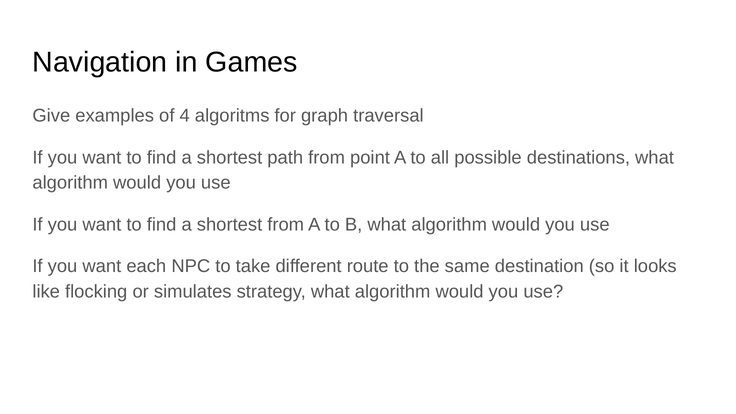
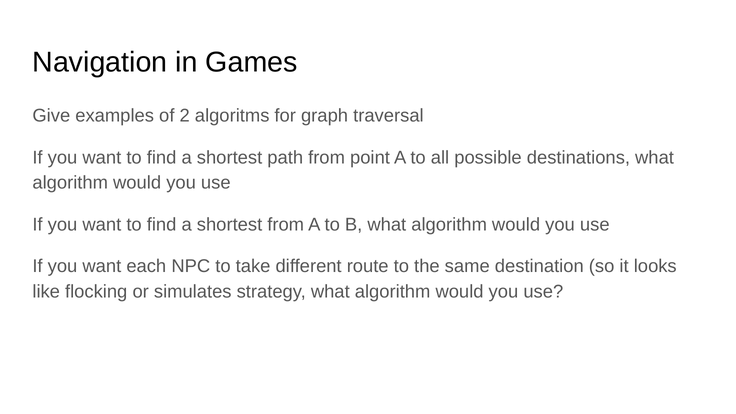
4: 4 -> 2 (185, 116)
